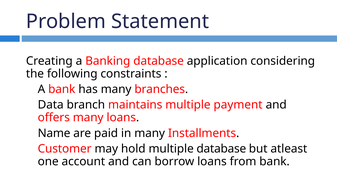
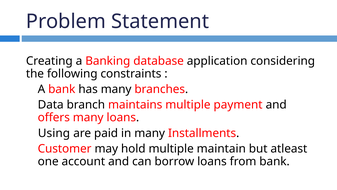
Name: Name -> Using (54, 133)
multiple database: database -> maintain (221, 148)
